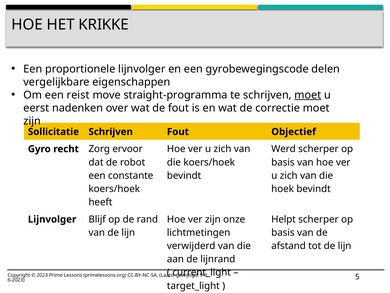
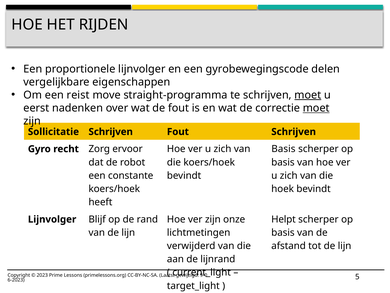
KRIKKE: KRIKKE -> RIJDEN (104, 25)
moet underline: none -> present (316, 108)
Fout Objectief: Objectief -> Schrijven (294, 132)
Werd: Werd -> Basis (283, 149)
